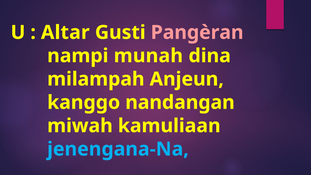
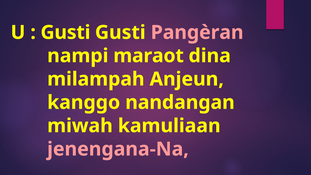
Altar: Altar -> Gusti (65, 32)
munah: munah -> maraot (149, 56)
jenengana-Na colour: light blue -> pink (118, 149)
